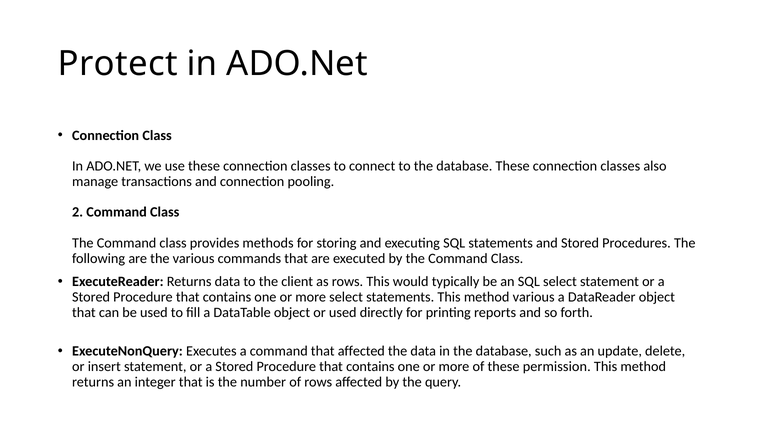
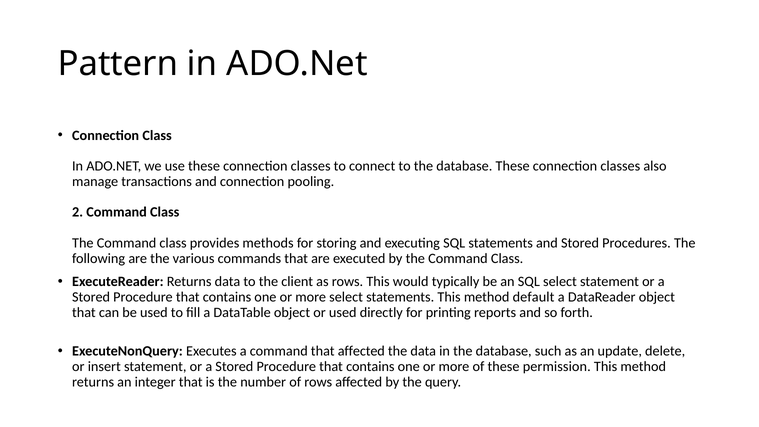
Protect: Protect -> Pattern (118, 64)
method various: various -> default (534, 297)
